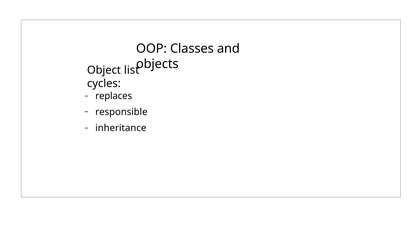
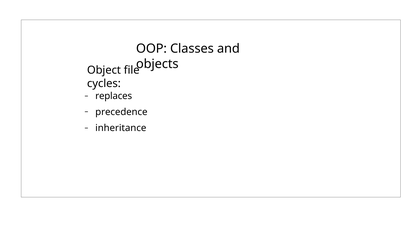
list: list -> file (132, 70)
responsible: responsible -> precedence (121, 112)
